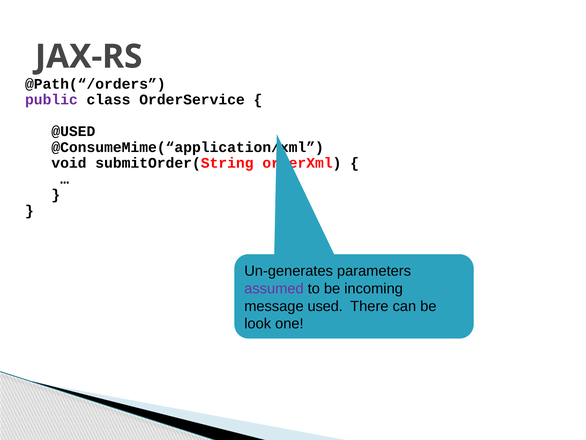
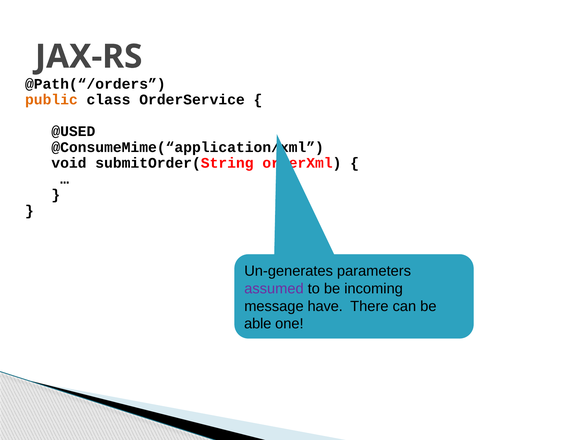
public colour: purple -> orange (51, 100)
used: used -> have (325, 306)
look: look -> able (258, 323)
